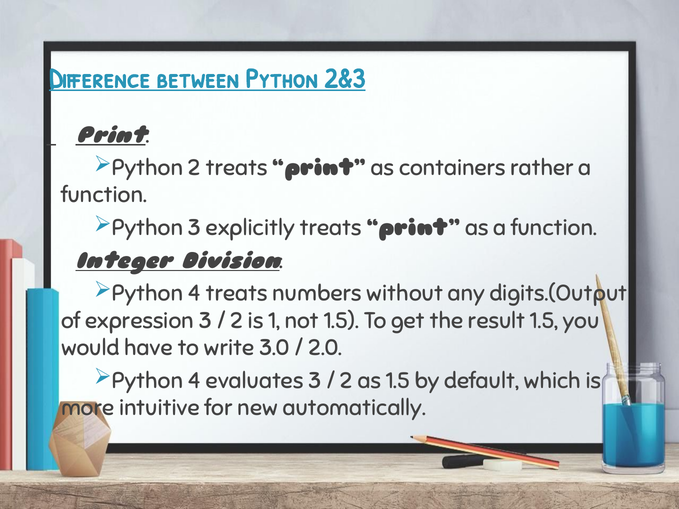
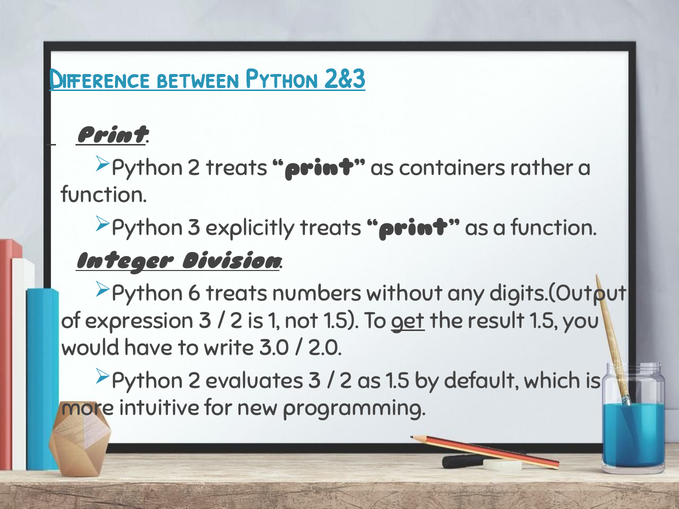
4: 4 -> 6 (194, 294)
get underline: none -> present (408, 321)
4: 4 -> 2 (194, 381)
automatically: automatically -> programming (354, 408)
